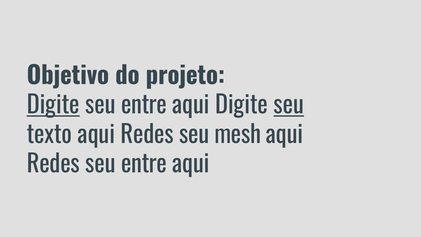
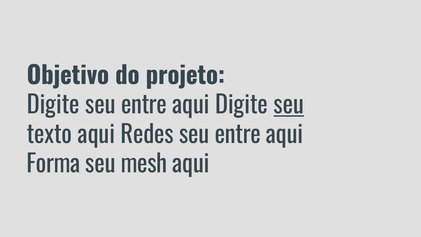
Digite underline: present -> none (53, 105)
mesh: mesh -> entre (238, 135)
Redes: Redes -> Forma (53, 164)
entre: entre -> mesh (144, 164)
